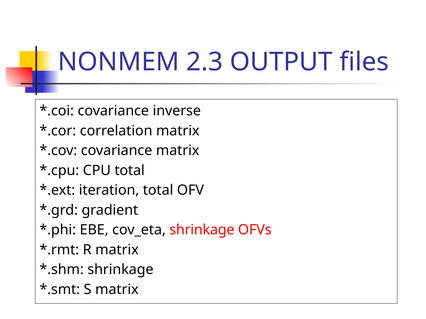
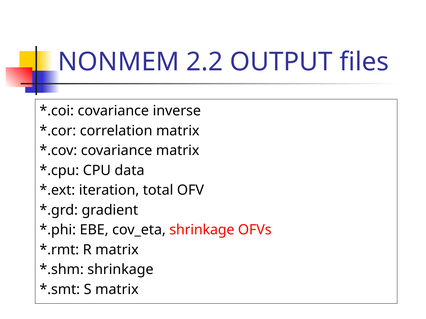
2.3: 2.3 -> 2.2 (205, 62)
CPU total: total -> data (130, 171)
